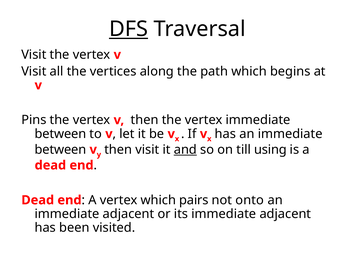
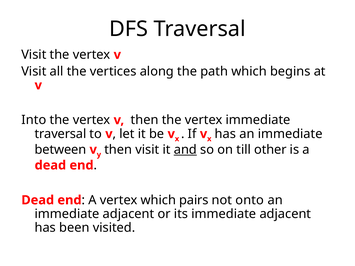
DFS underline: present -> none (129, 29)
Pins: Pins -> Into (34, 120)
between: between -> traversal (60, 134)
using: using -> other (270, 150)
